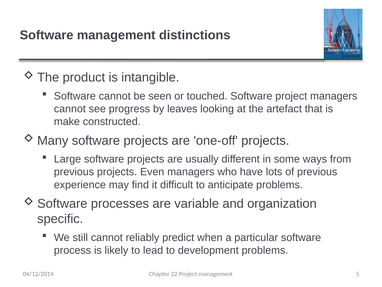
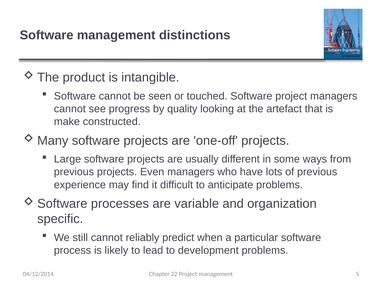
leaves: leaves -> quality (182, 109)
